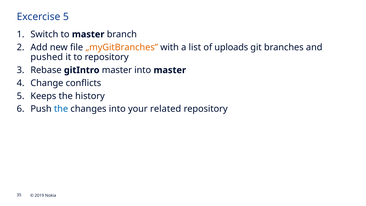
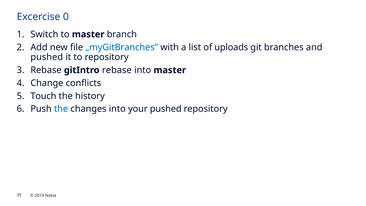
Excercise 5: 5 -> 0 (66, 17)
„myGitBranches colour: orange -> blue (122, 47)
gitIntro master: master -> rebase (117, 70)
Keeps: Keeps -> Touch (43, 96)
your related: related -> pushed (166, 109)
